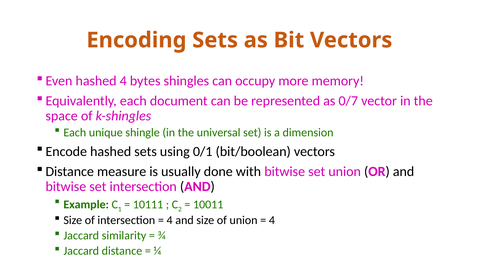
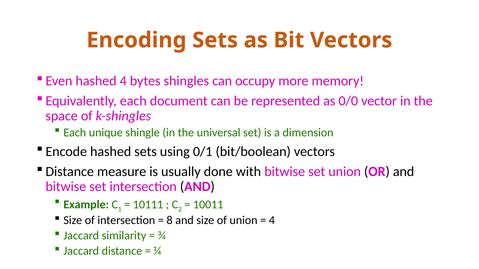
0/7: 0/7 -> 0/0 (348, 101)
4: 4 -> 8 (170, 221)
